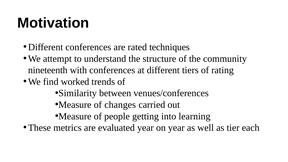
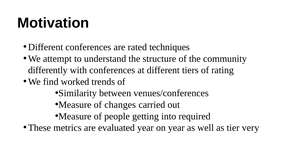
nineteenth: nineteenth -> differently (48, 70)
learning: learning -> required (195, 116)
each: each -> very (251, 128)
